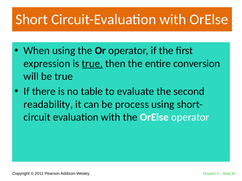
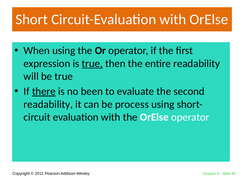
entire conversion: conversion -> readability (197, 64)
there underline: none -> present (44, 92)
table: table -> been (92, 92)
